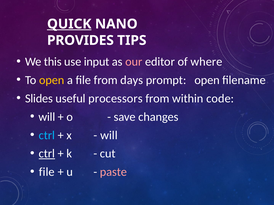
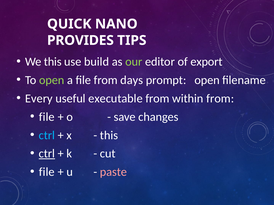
QUICK underline: present -> none (69, 24)
input: input -> build (97, 62)
our colour: pink -> light green (134, 62)
where: where -> export (207, 62)
open colour: yellow -> light green (52, 80)
Slides: Slides -> Every (39, 99)
processors: processors -> executable (116, 99)
within code: code -> from (220, 99)
will: will -> file (47, 117)
will: will -> this (109, 136)
